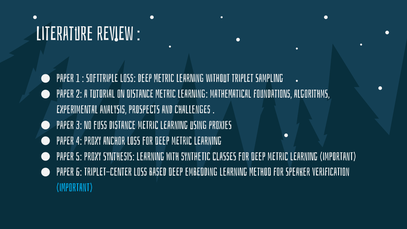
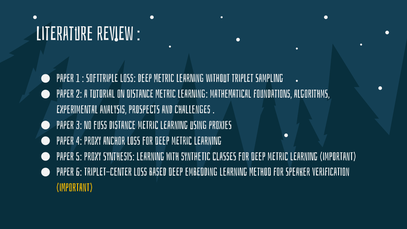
important colour: light blue -> yellow (75, 188)
